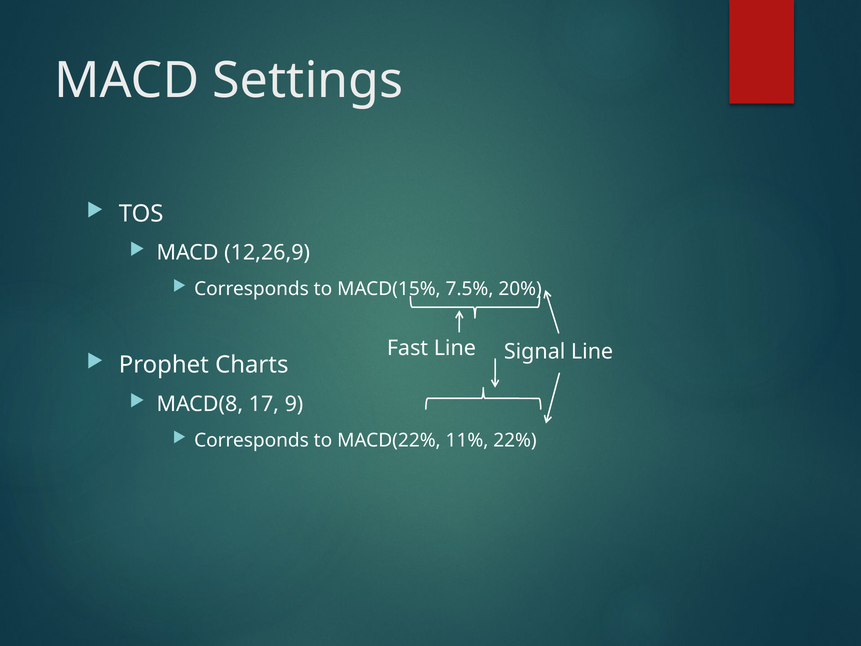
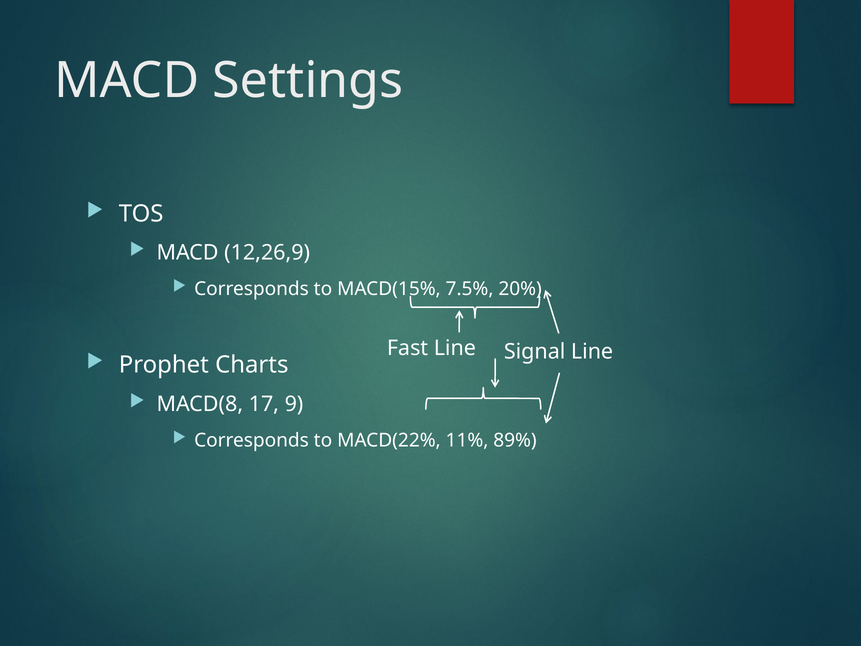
22%: 22% -> 89% (515, 440)
